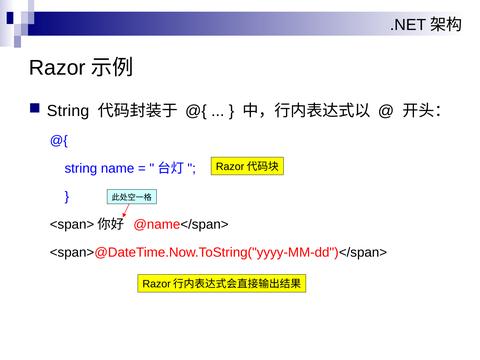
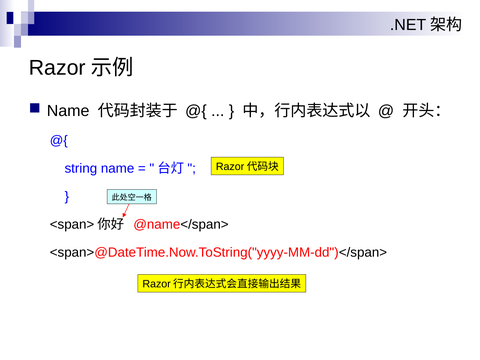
String: String -> Name (68, 111)
